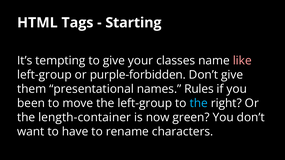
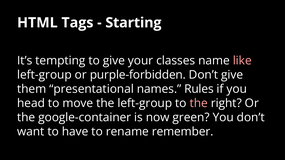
been: been -> head (31, 103)
the colour: light blue -> pink (199, 103)
length-container: length-container -> google-container (85, 118)
characters: characters -> remember (183, 132)
